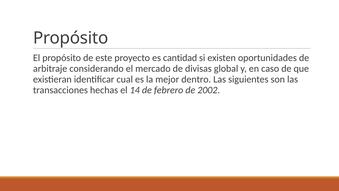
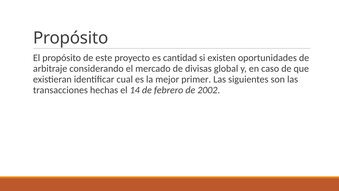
dentro: dentro -> primer (196, 79)
